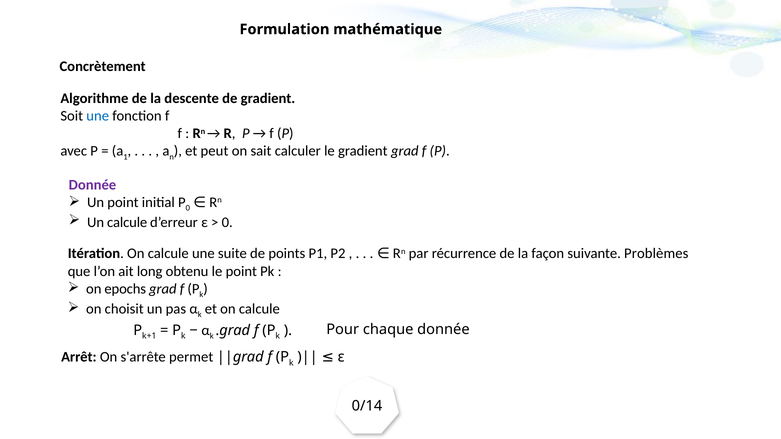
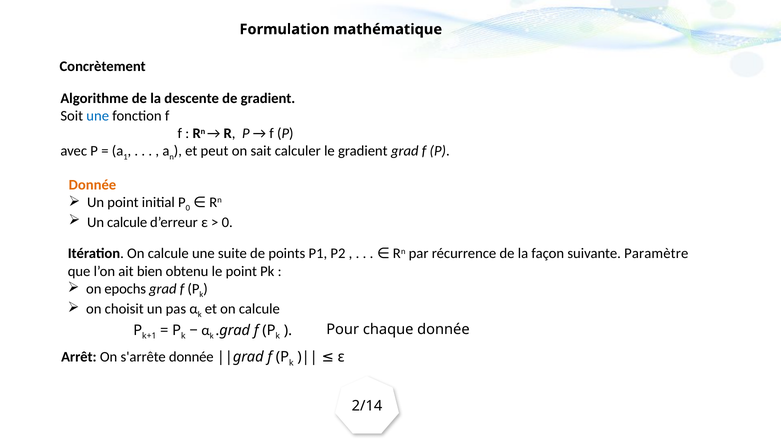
Donnée colour: purple -> orange (92, 185)
Problèmes: Problèmes -> Paramètre (656, 254)
long: long -> bien (150, 271)
s'arrête permet: permet -> donnée (191, 357)
0/14: 0/14 -> 2/14 (367, 406)
